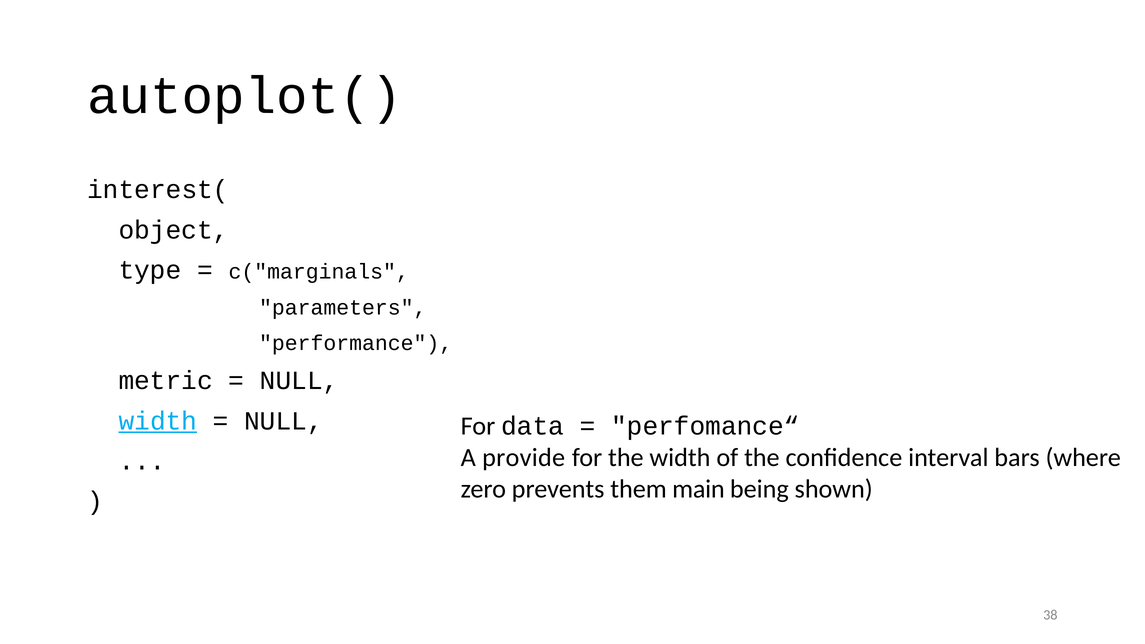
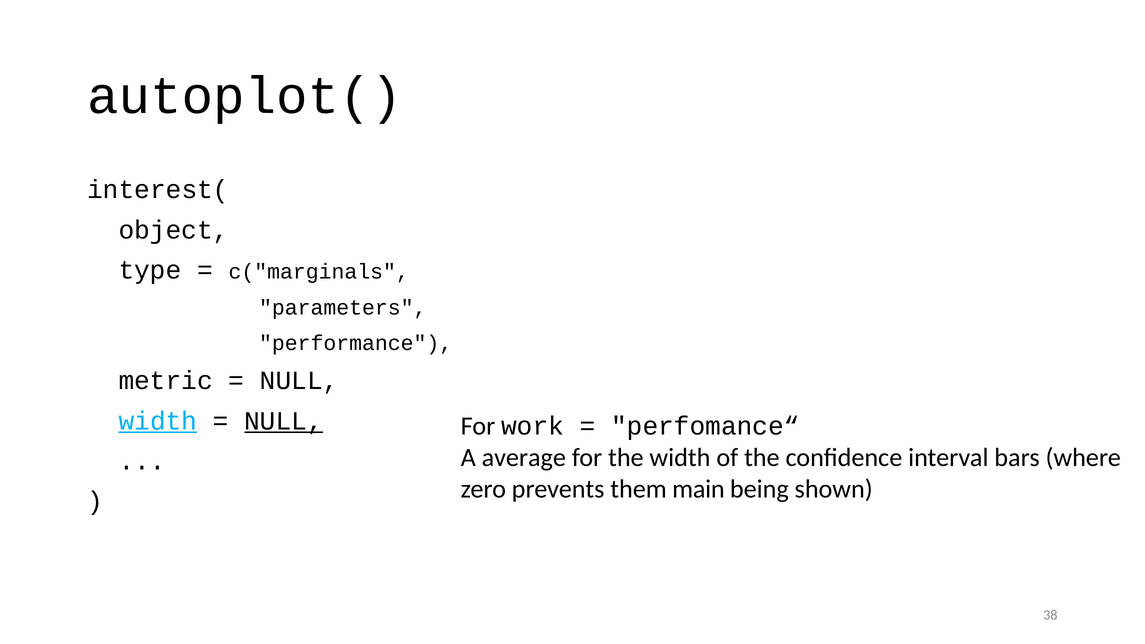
NULL underline: none -> present (284, 421)
data: data -> work (533, 426)
provide: provide -> average (524, 458)
